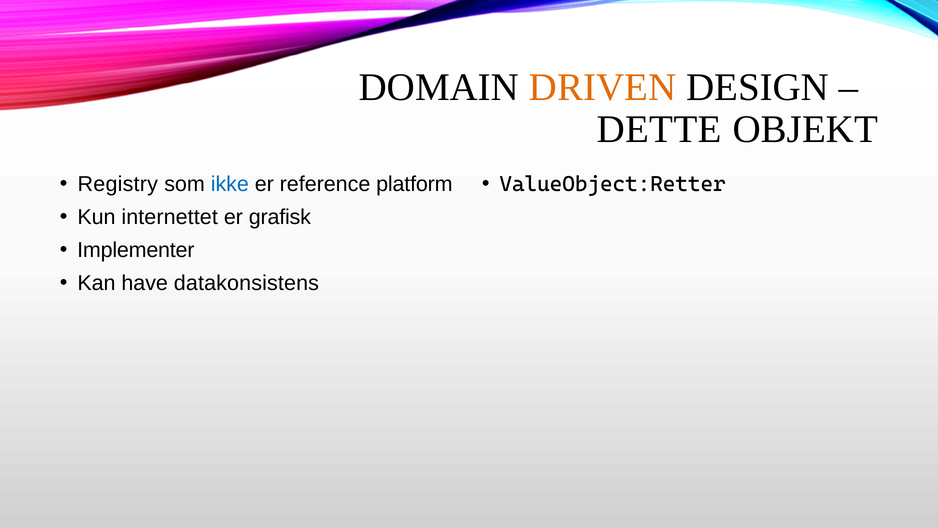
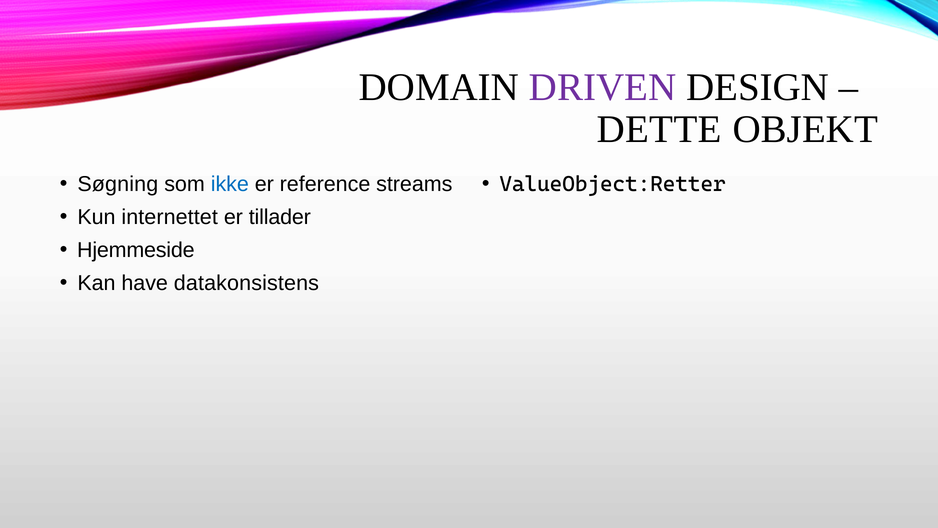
DRIVEN colour: orange -> purple (603, 87)
Registry: Registry -> Søgning (118, 184)
platform: platform -> streams (414, 184)
grafisk: grafisk -> tillader (280, 217)
Implementer: Implementer -> Hjemmeside (136, 250)
